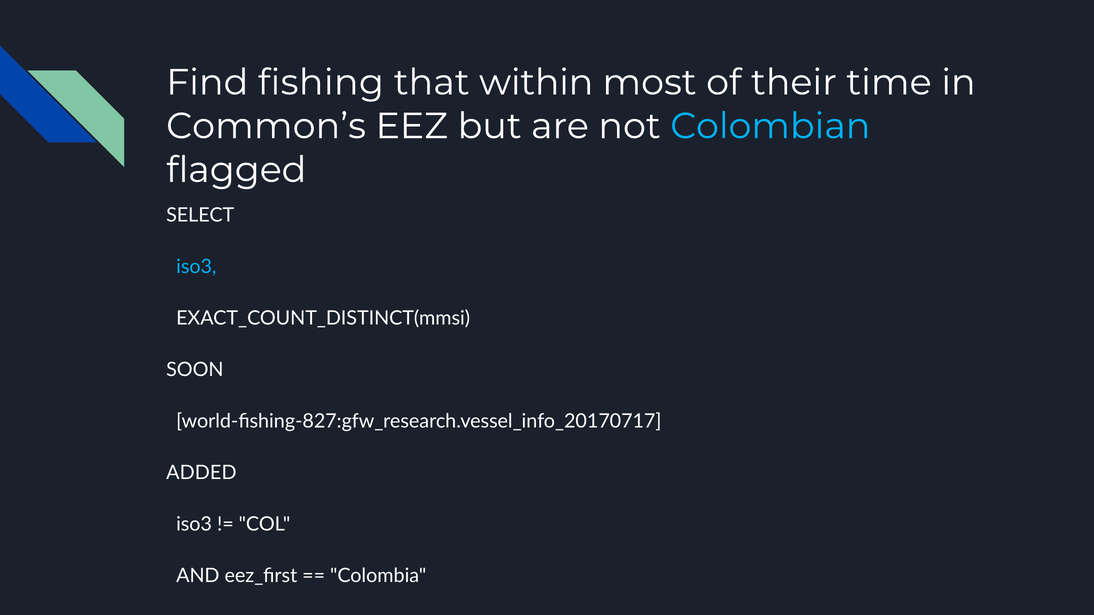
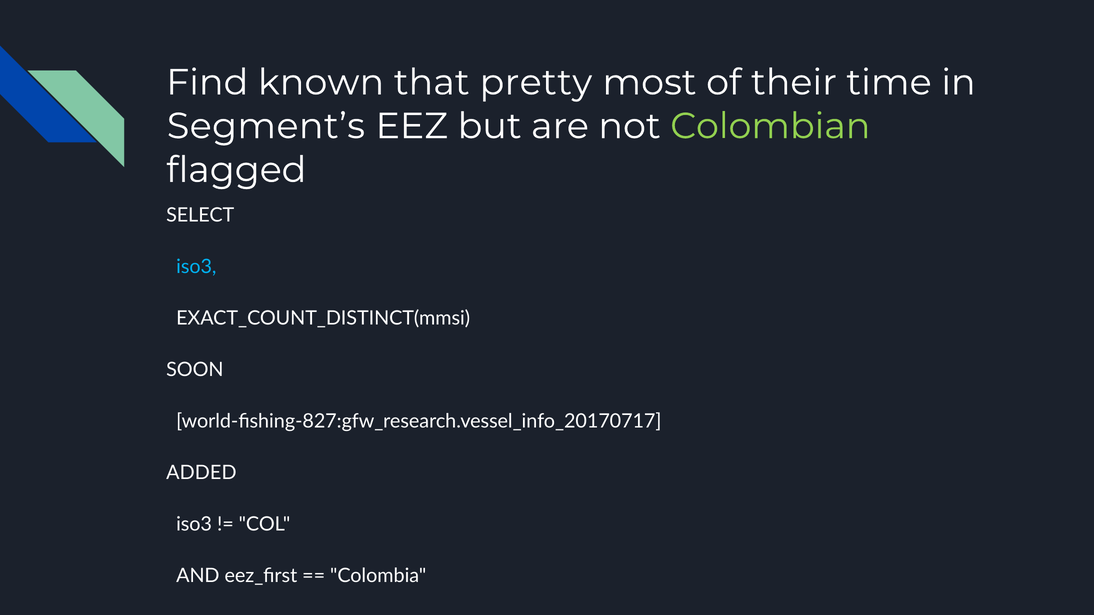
fishing: fishing -> known (321, 83)
within: within -> pretty (536, 83)
Common’s: Common’s -> Segment’s (266, 126)
Colombian colour: light blue -> light green (770, 126)
